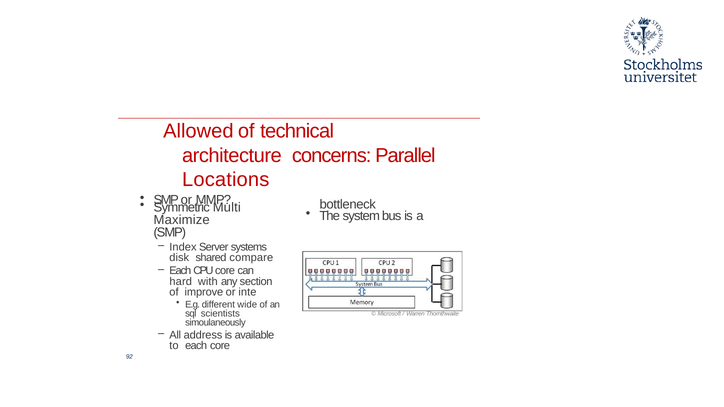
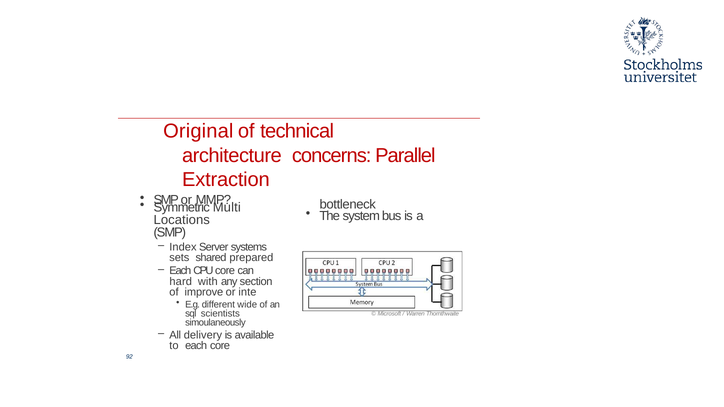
Allowed: Allowed -> Original (198, 131)
Locations: Locations -> Extraction (226, 180)
Maximize: Maximize -> Locations (182, 220)
disk: disk -> sets (179, 258)
compare: compare -> prepared (251, 258)
address: address -> delivery (203, 335)
